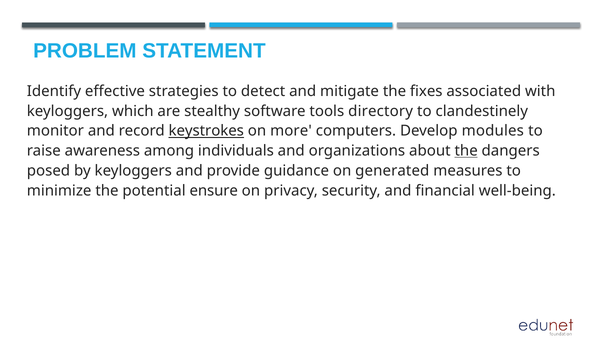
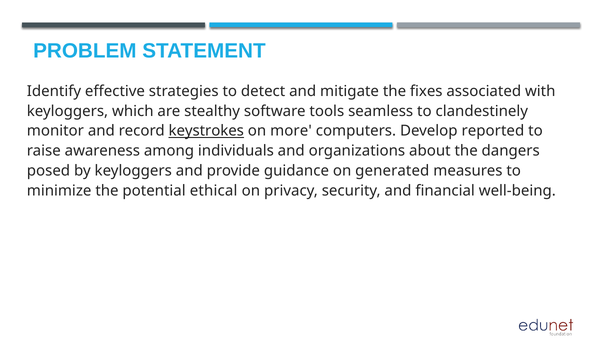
directory: directory -> seamless (381, 111)
modules: modules -> reported (493, 131)
the underline: present -> none (466, 151)
ensure: ensure -> ethical (214, 190)
